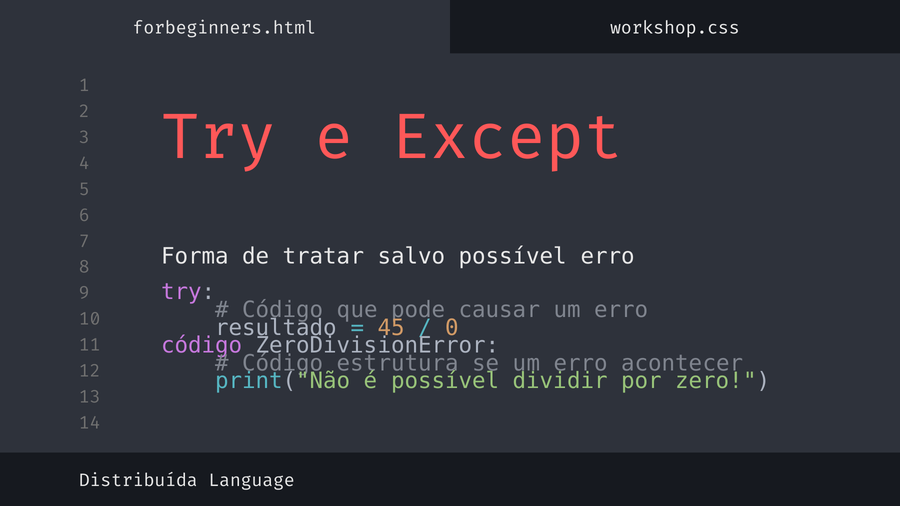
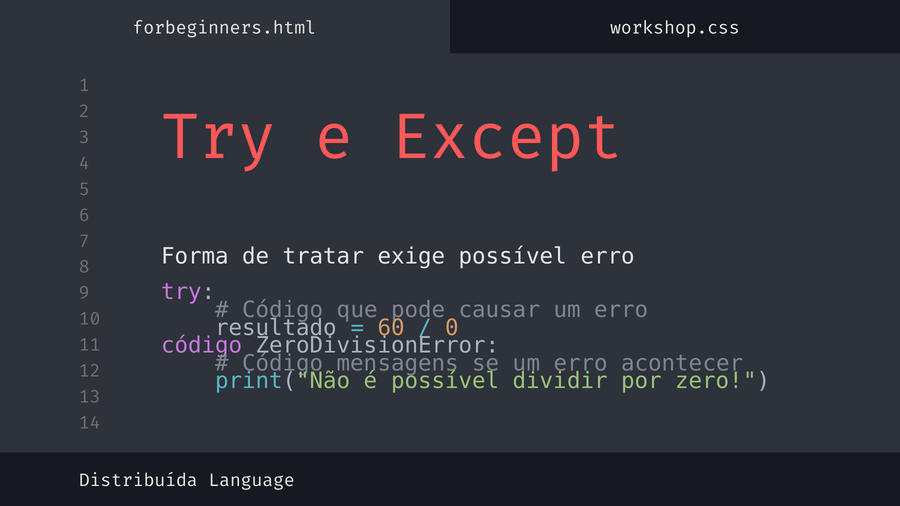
salvo: salvo -> exige (411, 257)
45: 45 -> 60 (391, 328)
estrutura: estrutura -> mensagens (398, 363)
